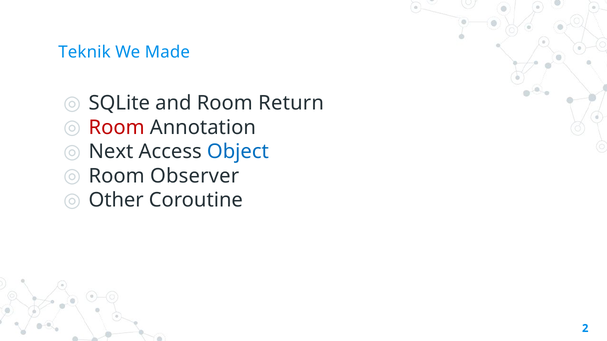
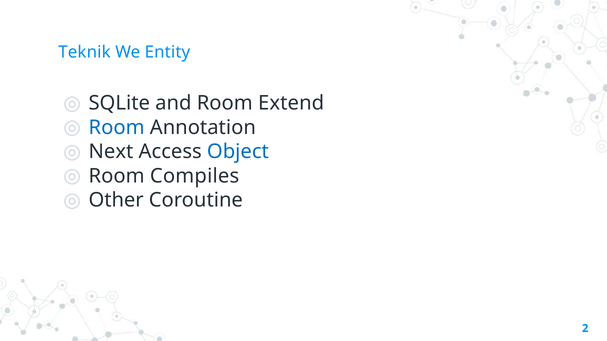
Made: Made -> Entity (167, 52)
Return: Return -> Extend (291, 103)
Room colour: red -> blue (117, 128)
Observer: Observer -> Compiles (195, 176)
